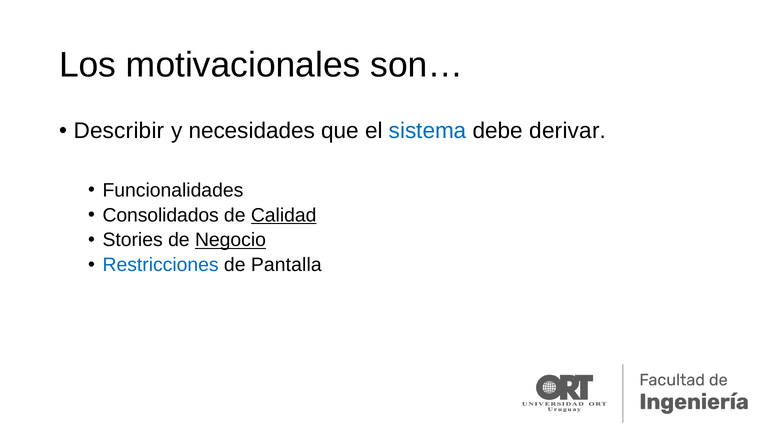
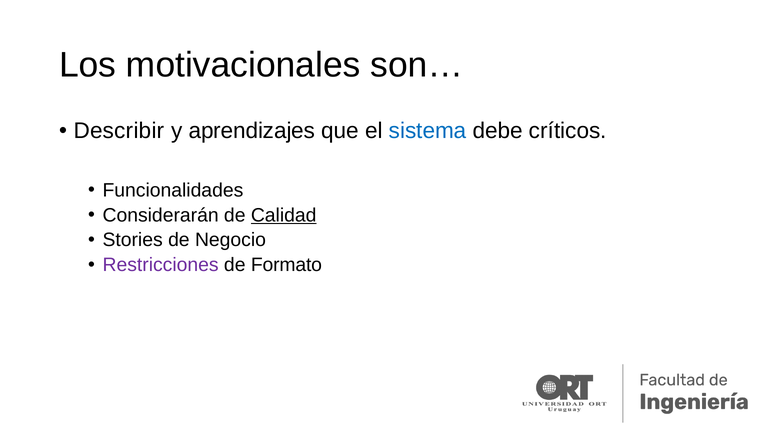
necesidades: necesidades -> aprendizajes (252, 131)
derivar: derivar -> críticos (568, 131)
Consolidados: Consolidados -> Considerarán (161, 215)
Negocio underline: present -> none (230, 240)
Restricciones colour: blue -> purple (161, 265)
Pantalla: Pantalla -> Formato (286, 265)
